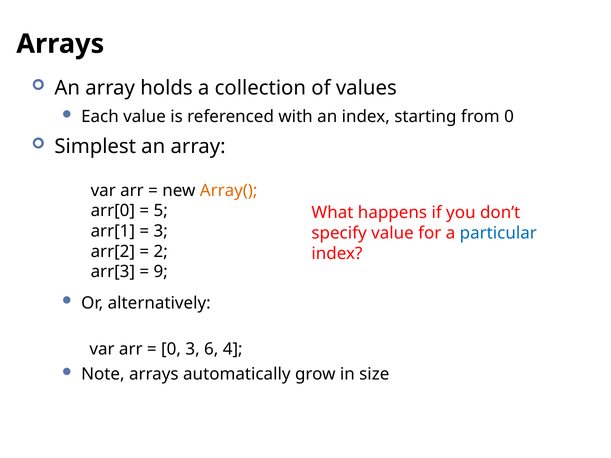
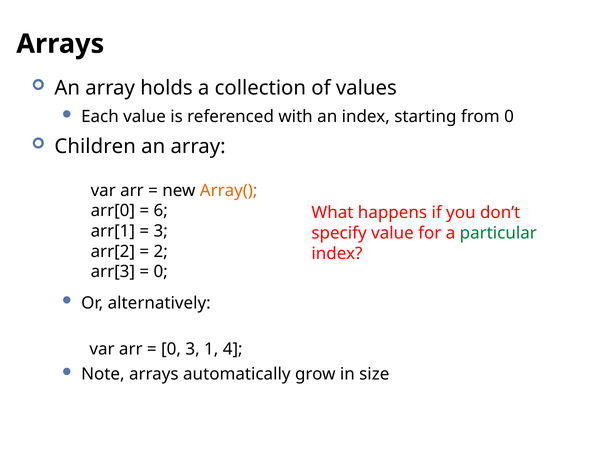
Simplest: Simplest -> Children (95, 146)
5: 5 -> 6 (161, 211)
particular colour: blue -> green (498, 233)
9: 9 -> 0 (161, 272)
6: 6 -> 1 (211, 349)
